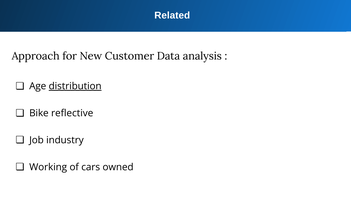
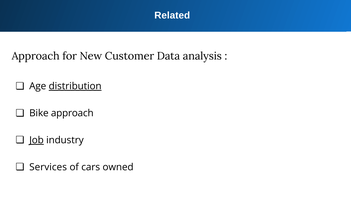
Bike reflective: reflective -> approach (72, 113)
Job underline: none -> present (36, 140)
Working: Working -> Services (48, 167)
